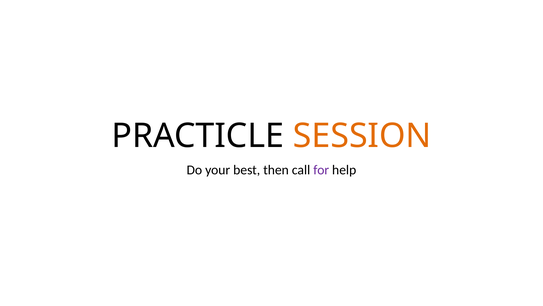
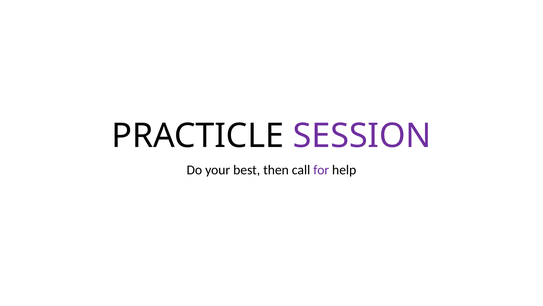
SESSION colour: orange -> purple (362, 136)
